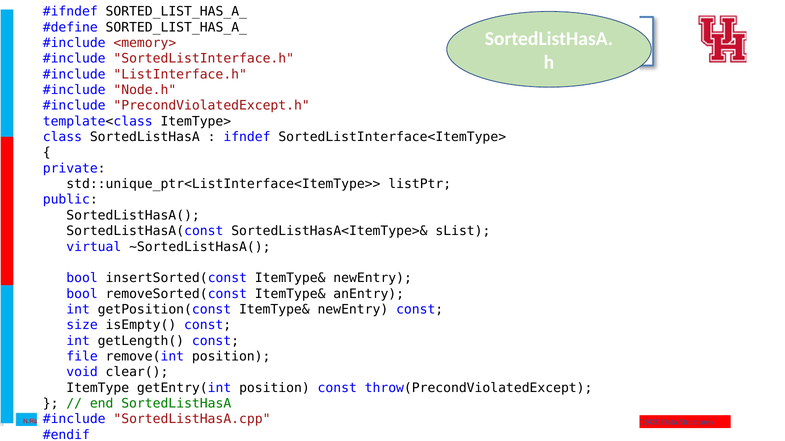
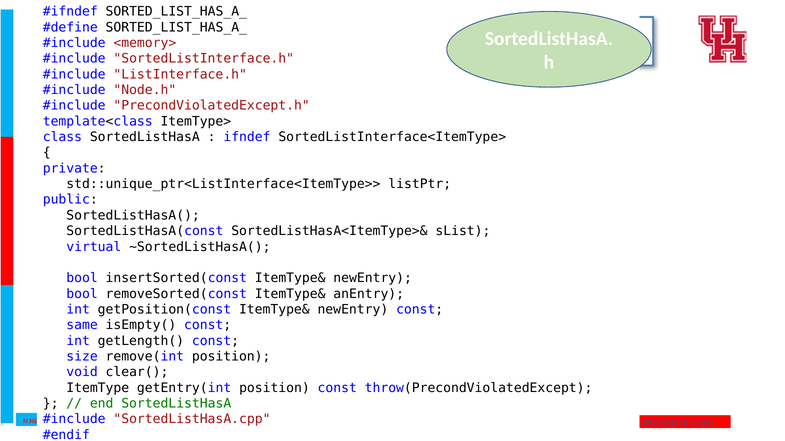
size: size -> same (82, 325)
file: file -> size (82, 357)
